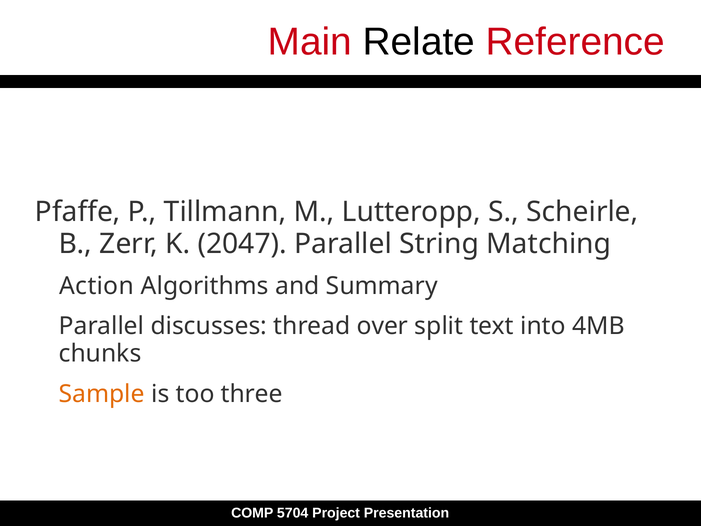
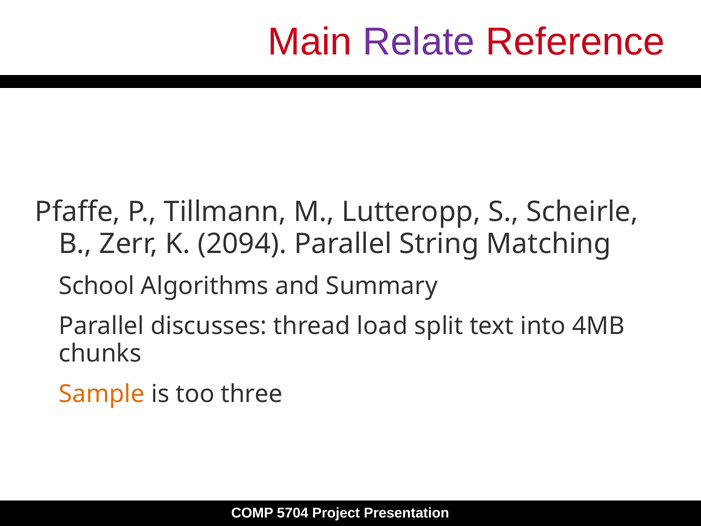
Relate colour: black -> purple (419, 42)
2047: 2047 -> 2094 (242, 244)
Action: Action -> School (97, 286)
over: over -> load (382, 326)
